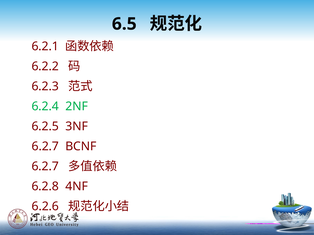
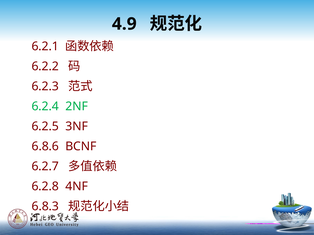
6.5: 6.5 -> 4.9 (124, 24)
6.2.7: 6.2.7 -> 6.8.6 (45, 147)
6.2.6: 6.2.6 -> 6.8.3 (45, 207)
